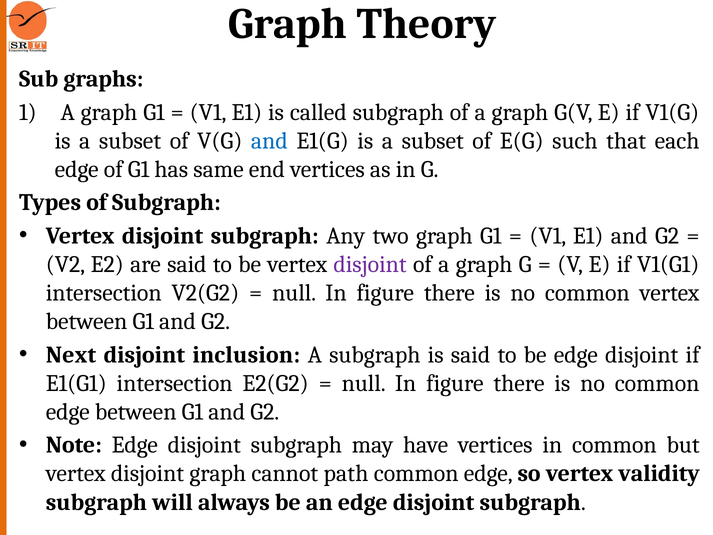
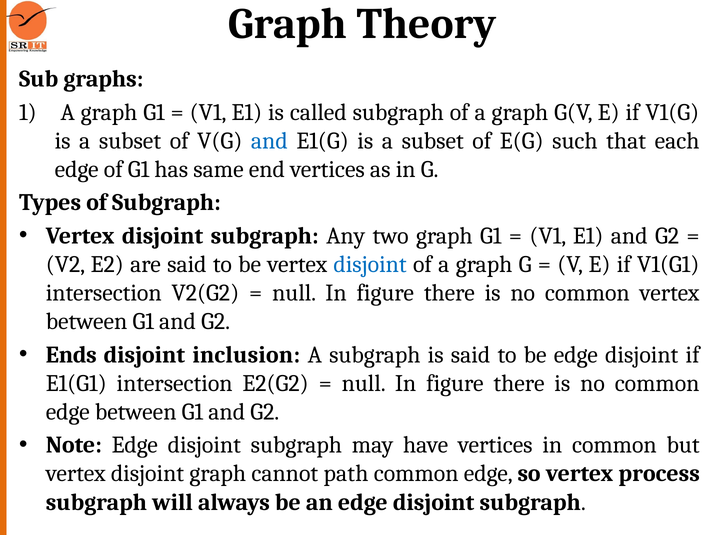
disjoint colour: purple -> blue (370, 264)
Next: Next -> Ends (71, 355)
validity: validity -> process (659, 473)
